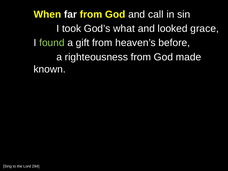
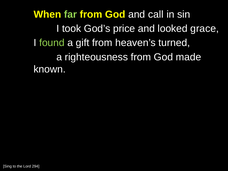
far colour: white -> light green (70, 14)
what: what -> price (124, 29)
before: before -> turned (174, 43)
